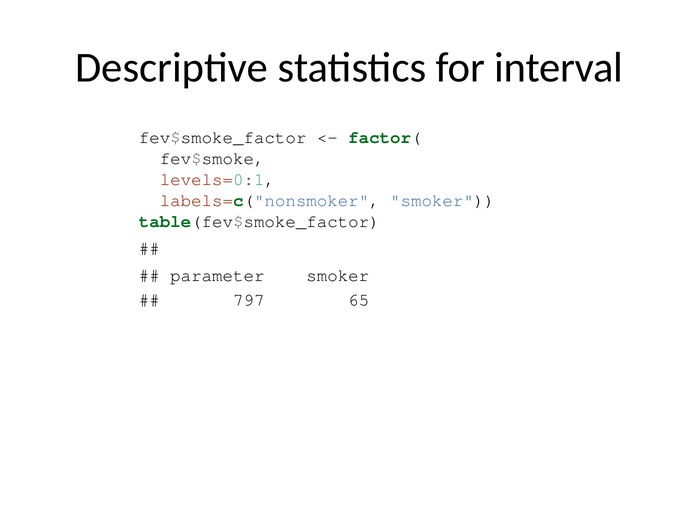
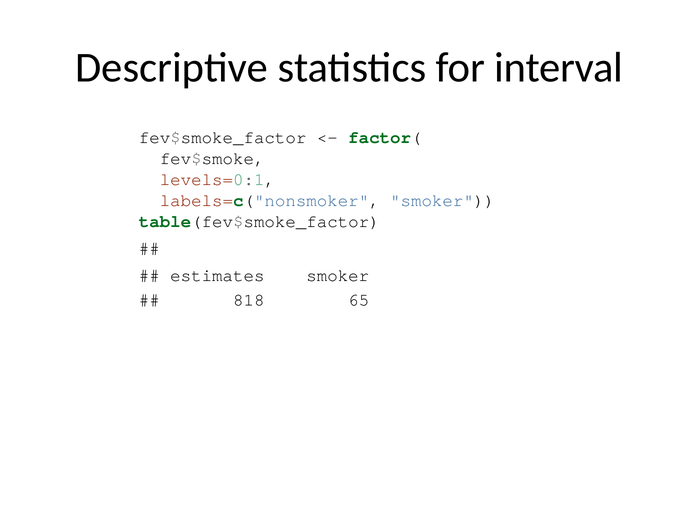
parameter: parameter -> estimates (217, 275)
797: 797 -> 818 (249, 300)
